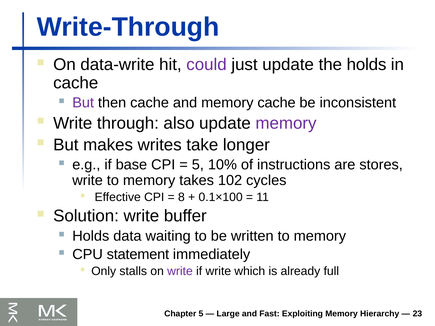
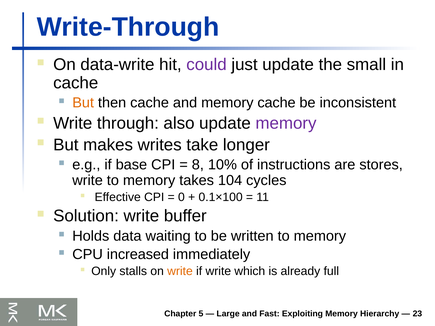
the holds: holds -> small (366, 65)
But colour: purple -> orange (83, 103)
5: 5 -> 8 (198, 165)
102: 102 -> 104 (230, 180)
8: 8 -> 0 (181, 197)
statement: statement -> increased (138, 255)
write colour: purple -> orange (180, 271)
